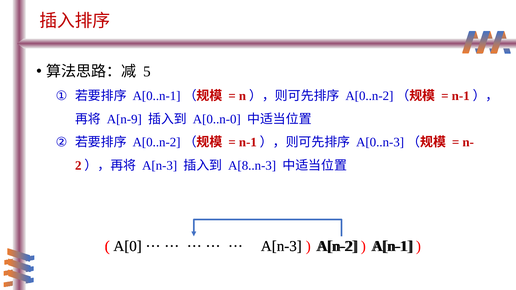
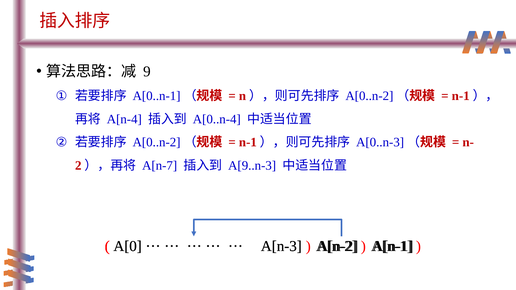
5: 5 -> 9 (147, 72)
A[n-9: A[n-9 -> A[n-4 (124, 119)
A[0..n-0: A[0..n-0 -> A[0..n-4 (217, 119)
A[n-3: A[n-3 -> A[n-7 (160, 166)
A[8..n-3: A[8..n-3 -> A[9..n-3 (252, 166)
